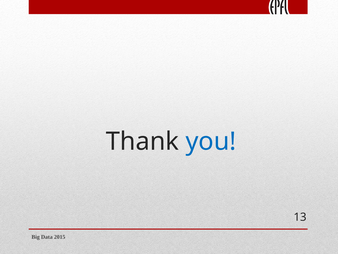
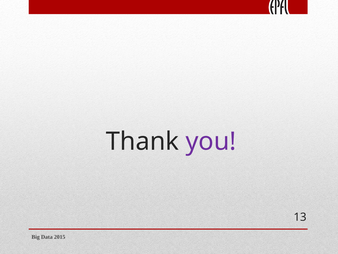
you colour: blue -> purple (211, 141)
